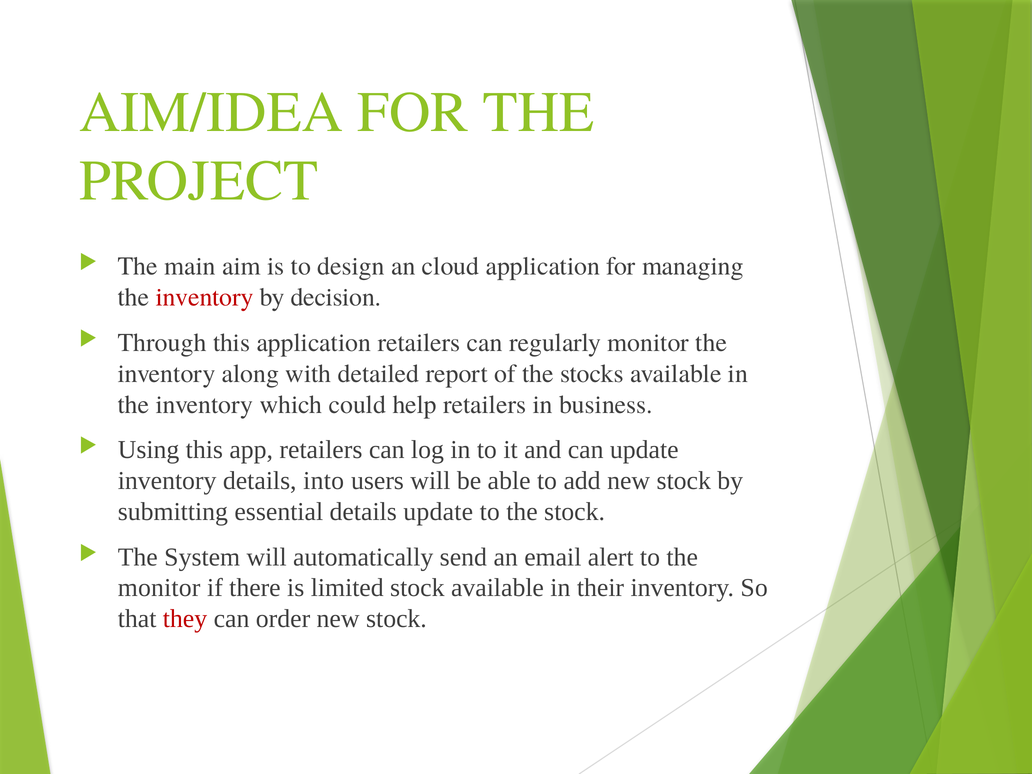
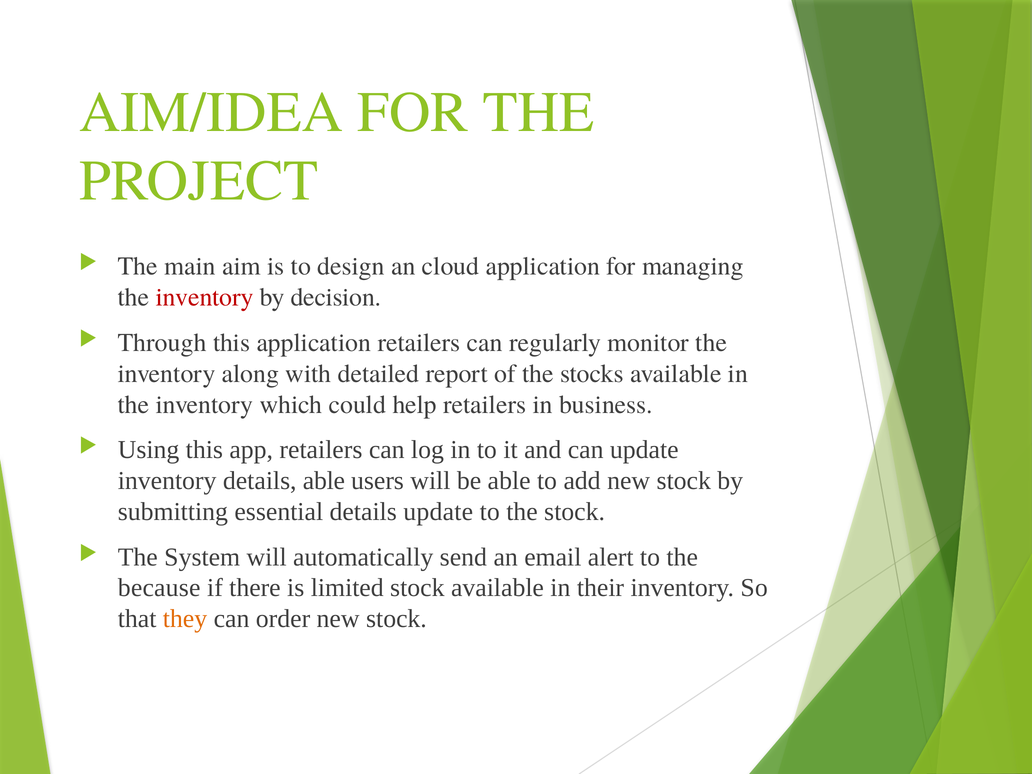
details into: into -> able (324, 481)
monitor: monitor -> because (159, 588)
they colour: red -> orange (185, 619)
